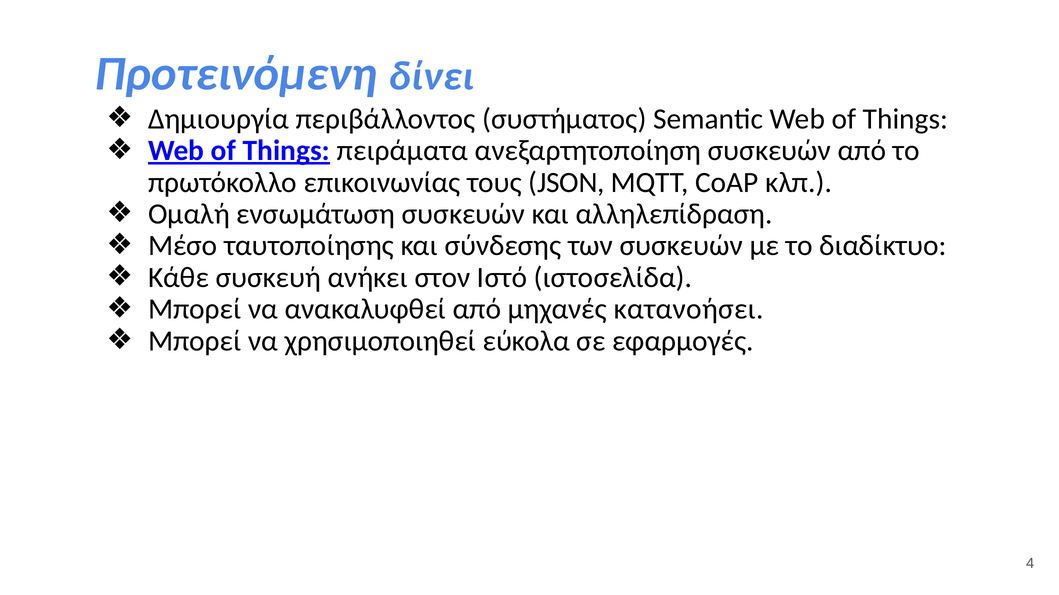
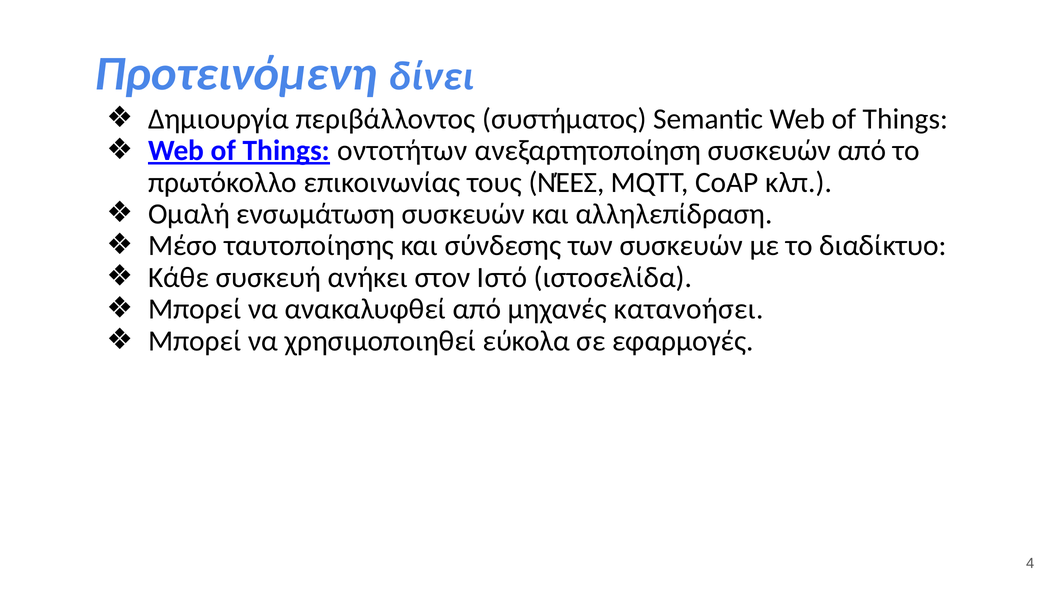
πειράματα: πειράματα -> οντοτήτων (402, 151)
JSON: JSON -> ΝΈΕΣ (566, 183)
